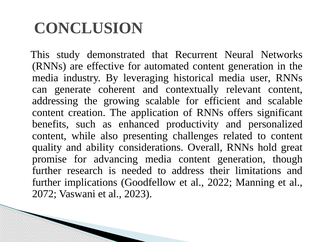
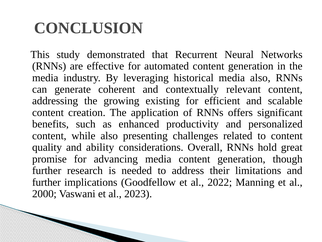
media user: user -> also (260, 78)
growing scalable: scalable -> existing (163, 101)
2072: 2072 -> 2000 (44, 193)
